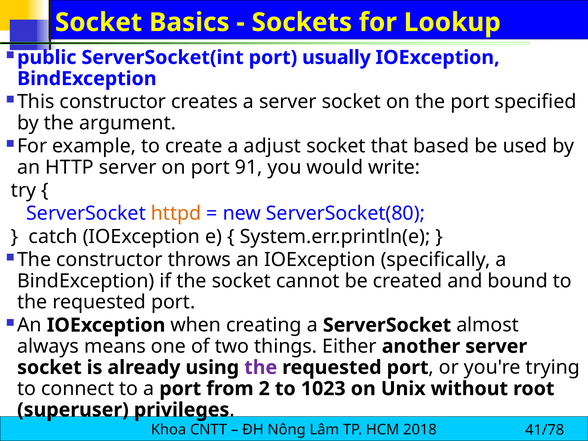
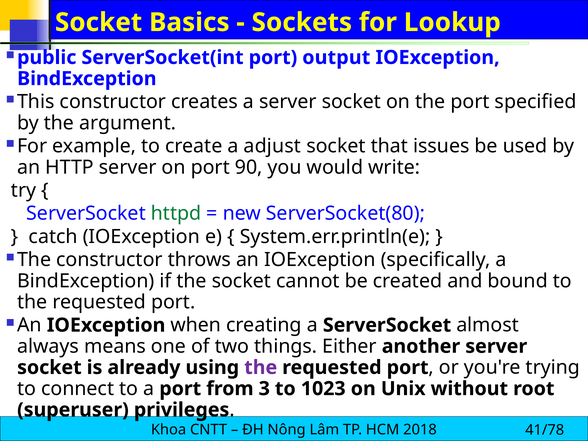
usually: usually -> output (336, 58)
based: based -> issues (441, 146)
91: 91 -> 90 (249, 167)
httpd colour: orange -> green (176, 213)
2: 2 -> 3 (264, 389)
